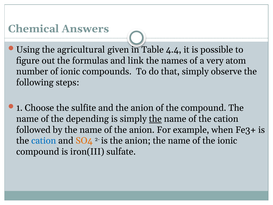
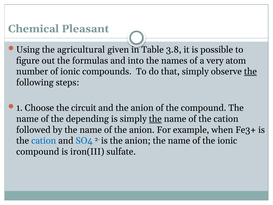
Answers: Answers -> Pleasant (85, 29)
4.4: 4.4 -> 3.8 (174, 50)
link: link -> into (136, 61)
the underline: none -> present (250, 71)
sulfite: sulfite -> circuit (84, 108)
SO4 colour: orange -> blue (84, 141)
